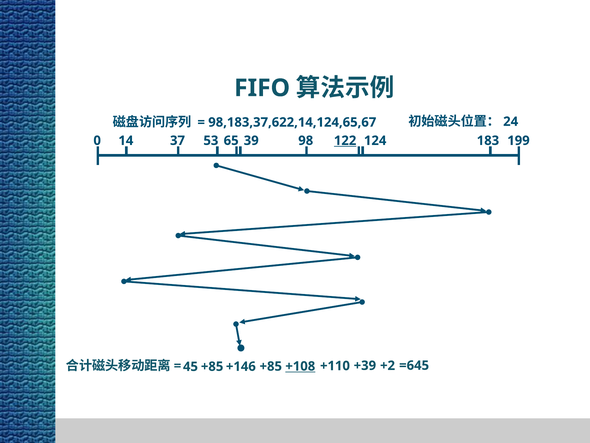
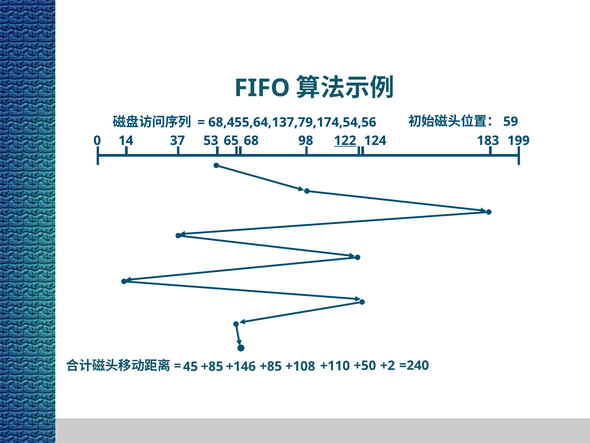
98,183,37,622,14,124,65,67: 98,183,37,622,14,124,65,67 -> 68,455,64,137,79,174,54,56 (292, 122)
24: 24 -> 59 (511, 121)
39: 39 -> 68 (251, 140)
+108 underline: present -> none (300, 366)
+39: +39 -> +50 (365, 365)
=645: =645 -> =240 (414, 365)
